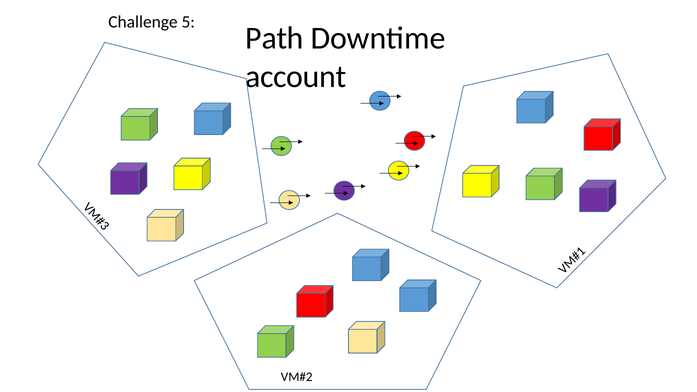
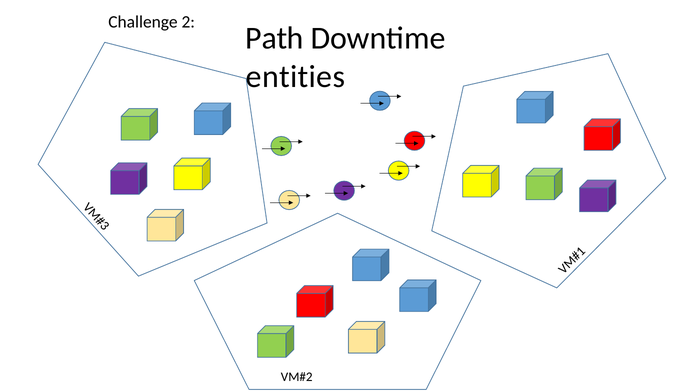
5: 5 -> 2 (188, 22)
account: account -> entities (295, 77)
